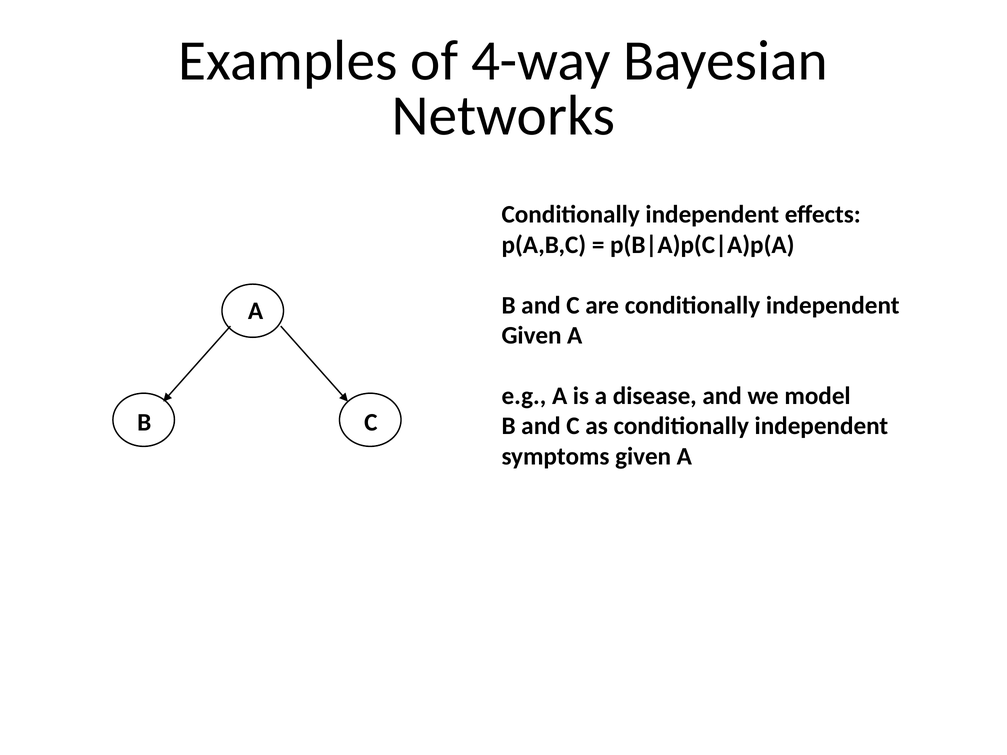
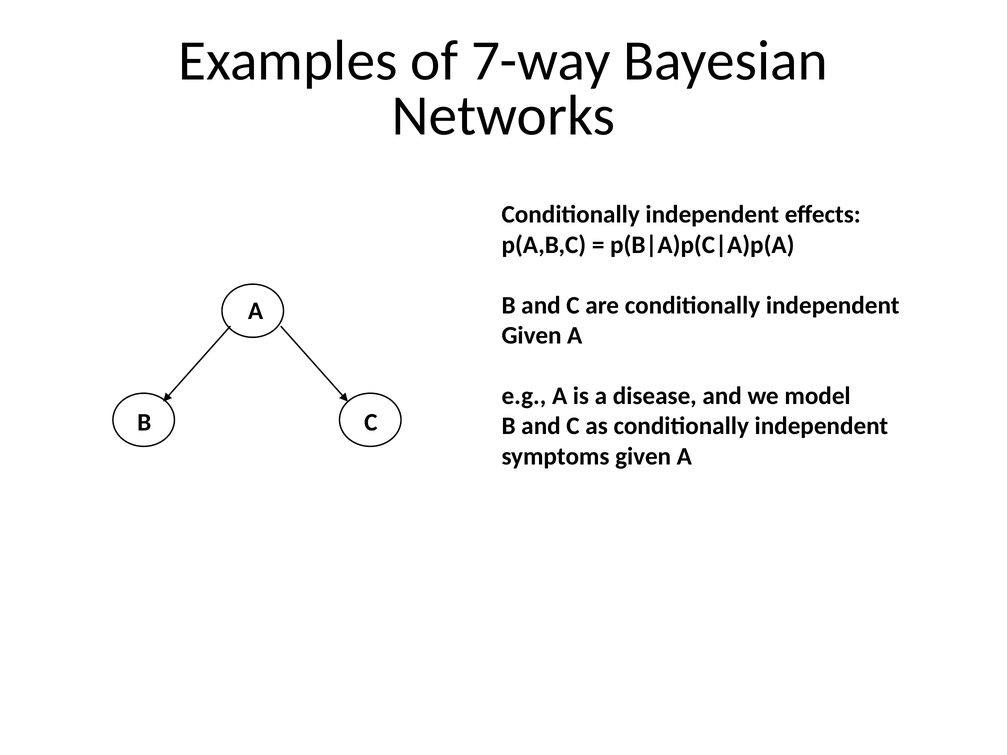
4-way: 4-way -> 7-way (541, 61)
